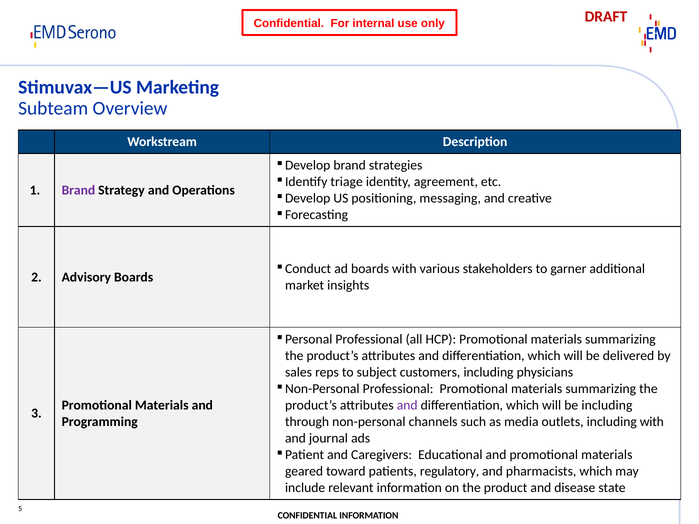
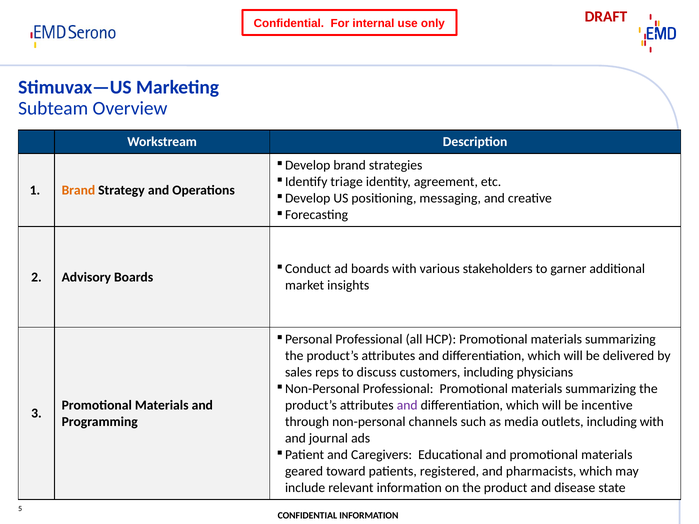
Brand colour: purple -> orange (78, 190)
subject: subject -> discuss (377, 372)
be including: including -> incentive (607, 405)
regulatory: regulatory -> registered (450, 472)
